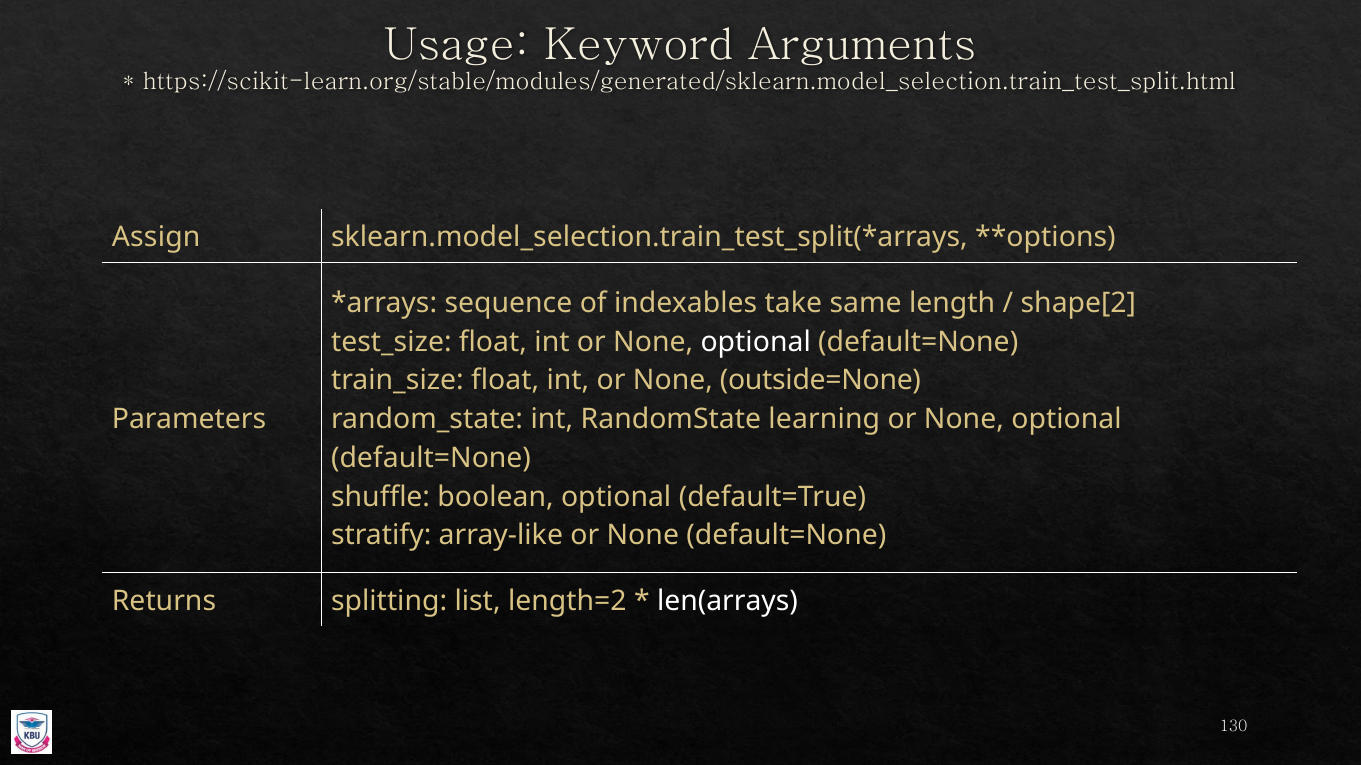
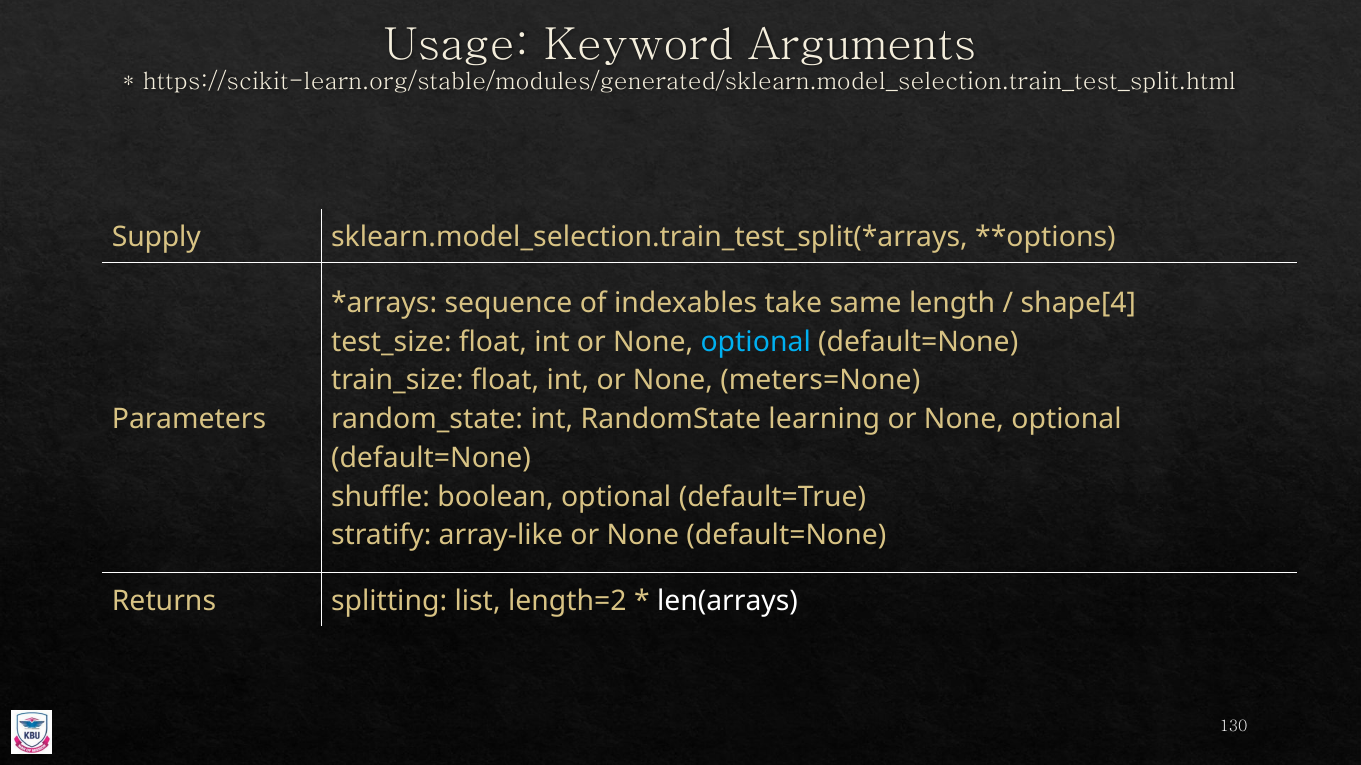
Assign: Assign -> Supply (156, 238)
shape[2: shape[2 -> shape[4 (1078, 303)
optional colour: white -> light blue (756, 342)
outside=None: outside=None -> meters=None (820, 381)
